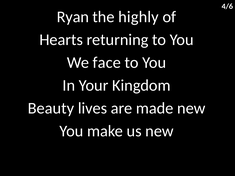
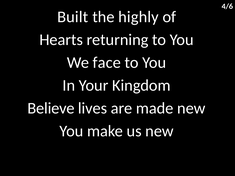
Ryan: Ryan -> Built (73, 17)
Beauty: Beauty -> Believe (51, 108)
